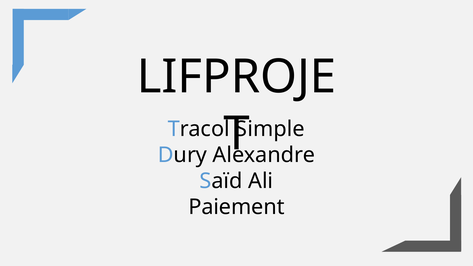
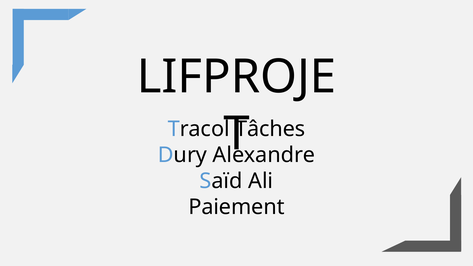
Simple: Simple -> Tâches (270, 129)
